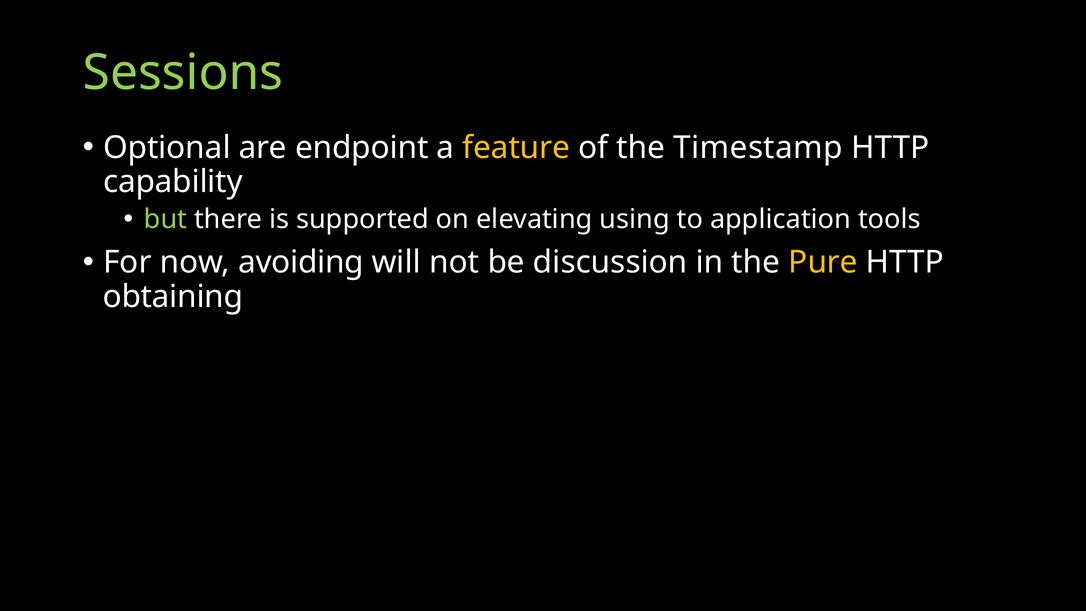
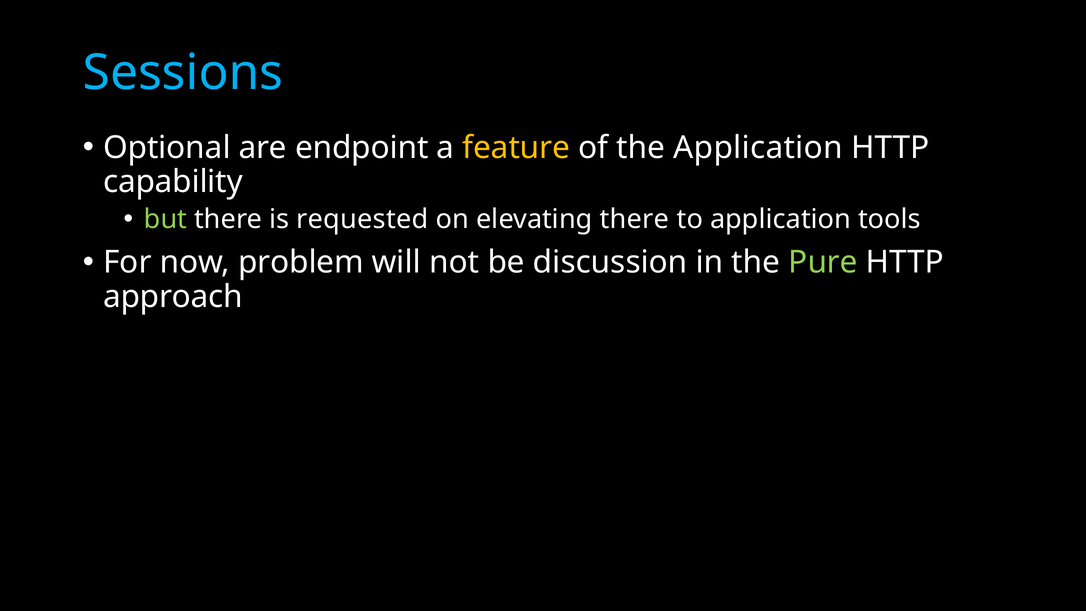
Sessions colour: light green -> light blue (183, 73)
the Timestamp: Timestamp -> Application (758, 148)
supported: supported -> requested (362, 219)
elevating using: using -> there (634, 219)
avoiding: avoiding -> problem (301, 262)
Pure colour: yellow -> light green (823, 262)
obtaining: obtaining -> approach (173, 297)
